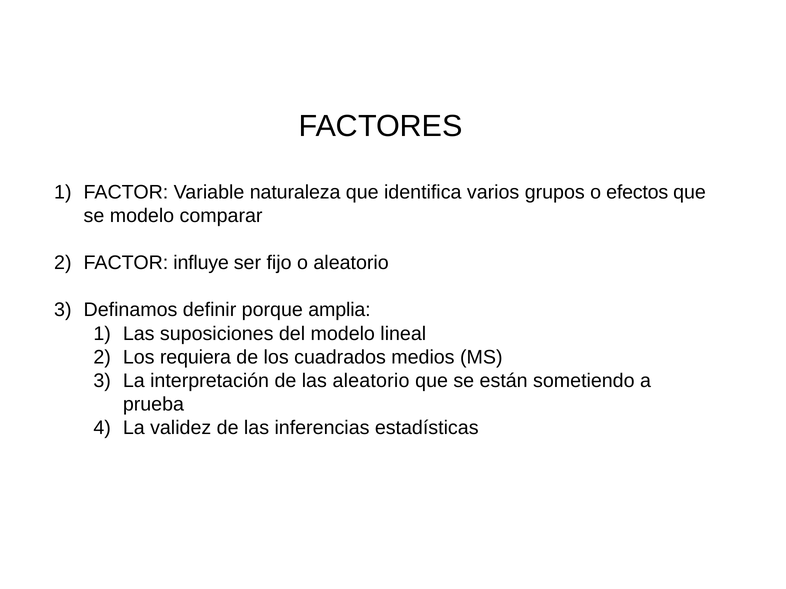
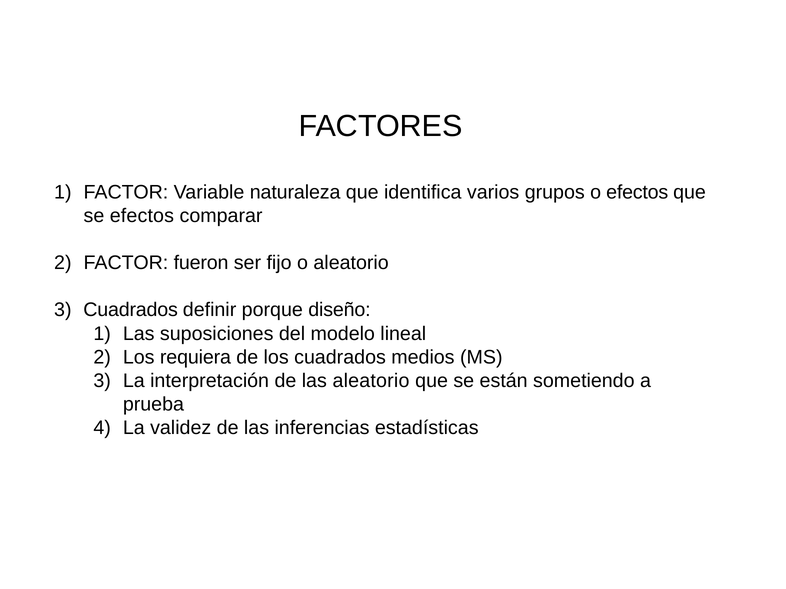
se modelo: modelo -> efectos (142, 216)
influye: influye -> fueron (201, 263)
Definamos: Definamos -> Cuadrados (131, 310)
amplia: amplia -> diseño (339, 310)
